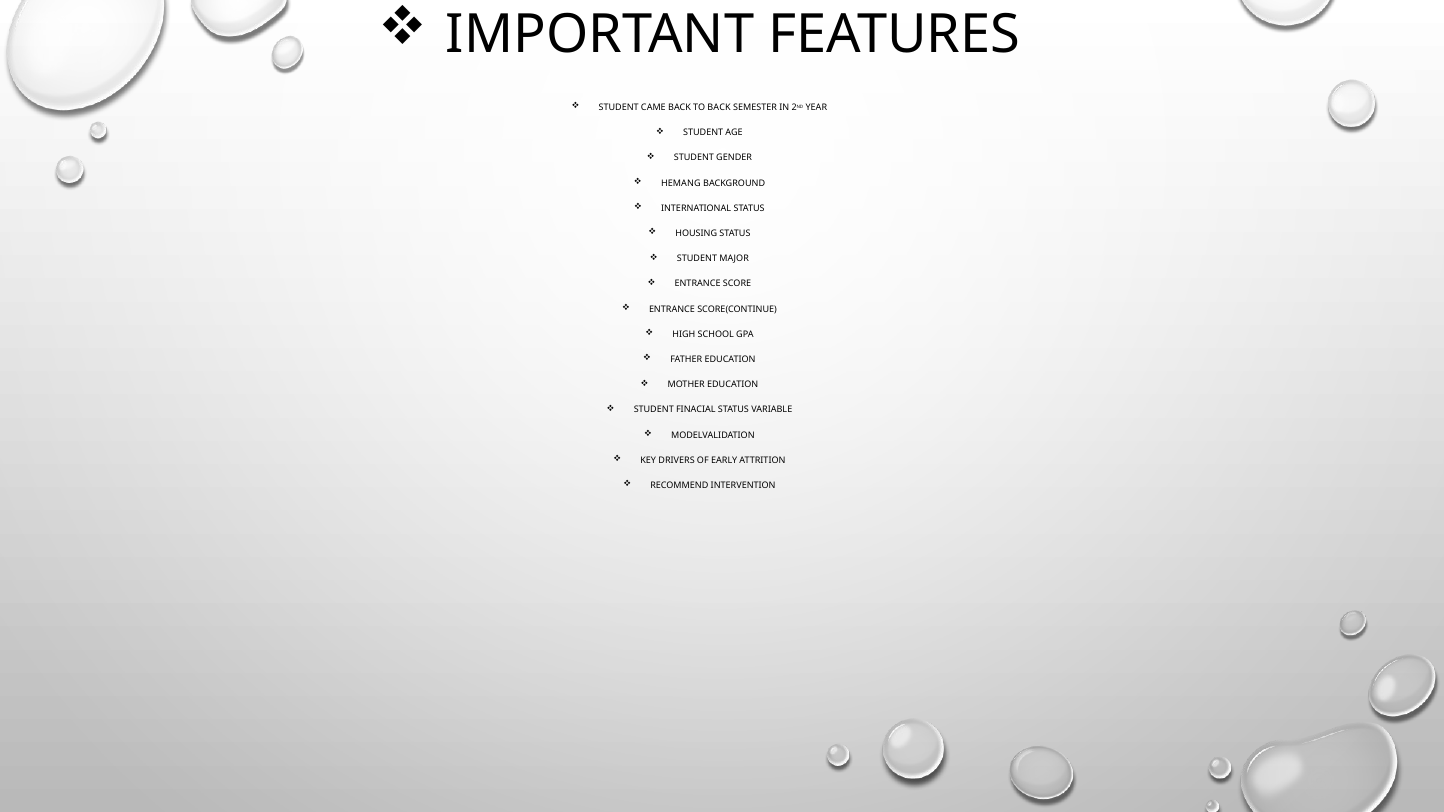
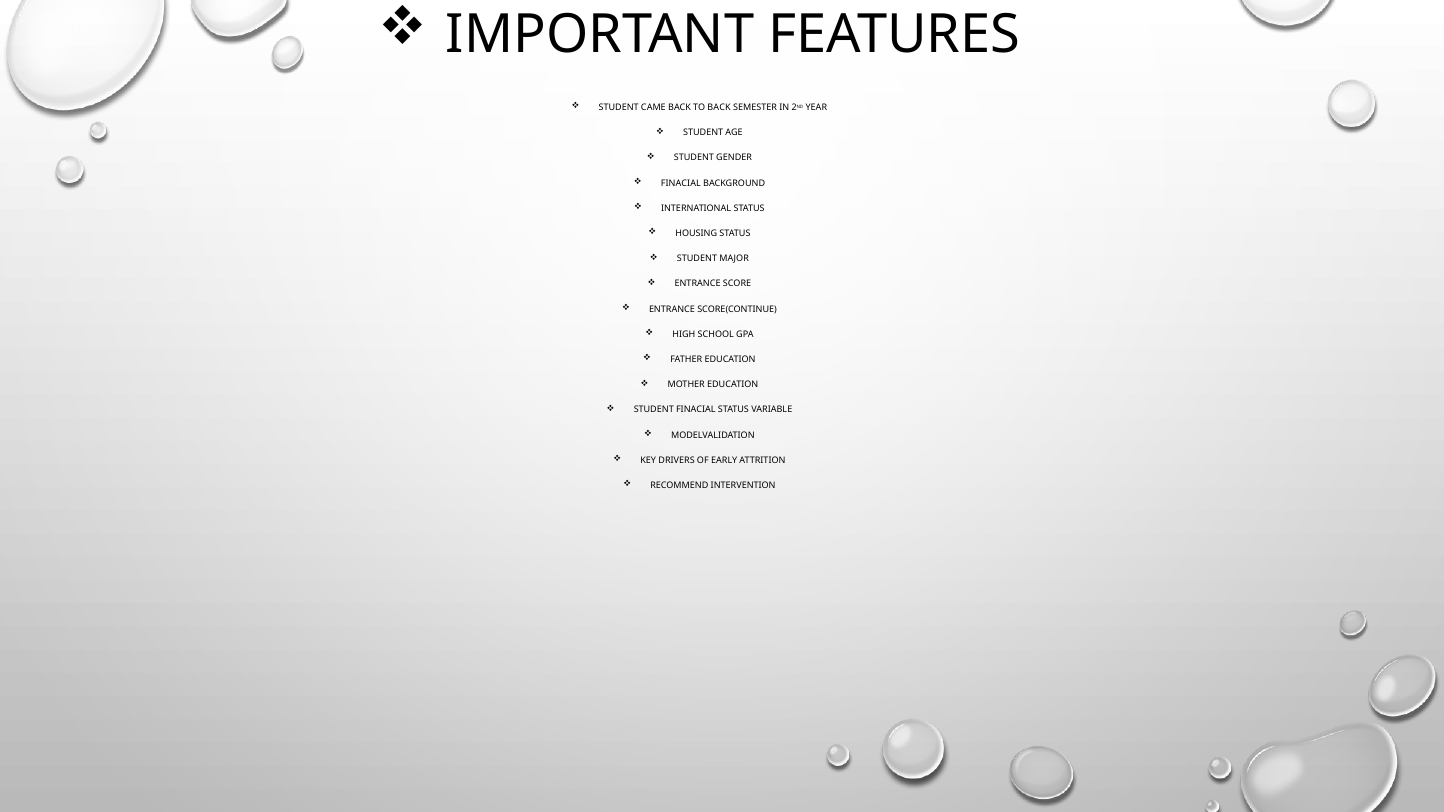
HEMANG: HEMANG -> FINACIAL (681, 183)
